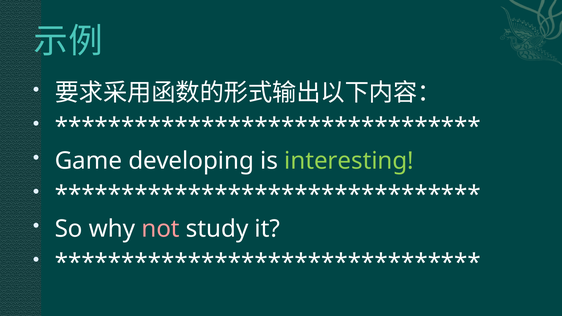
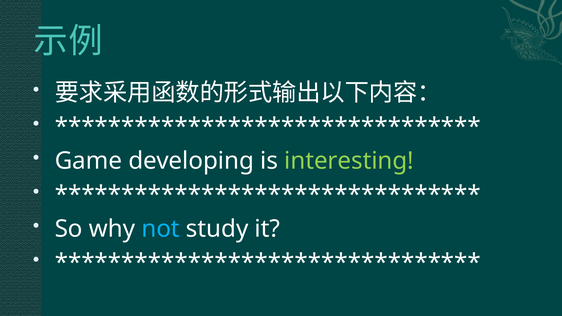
not colour: pink -> light blue (161, 229)
